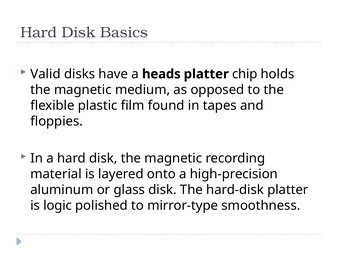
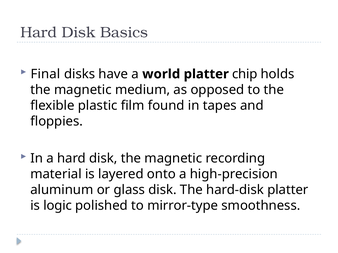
Valid: Valid -> Final (45, 74)
heads: heads -> world (161, 74)
